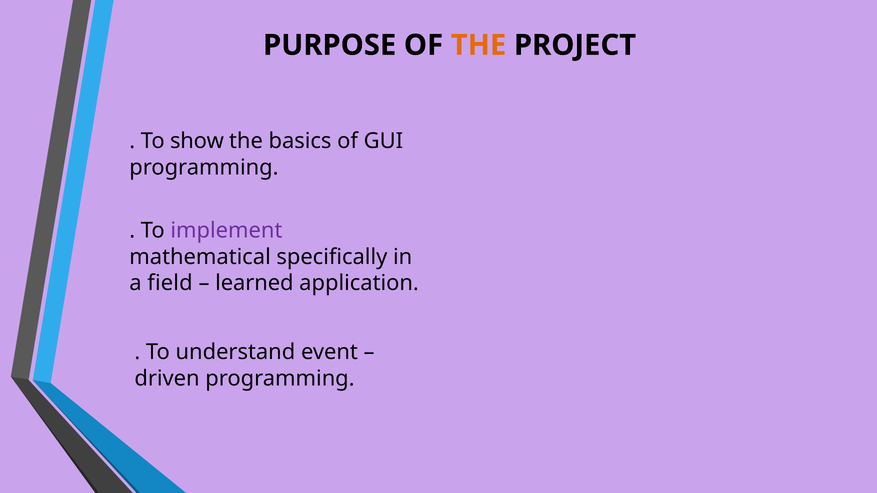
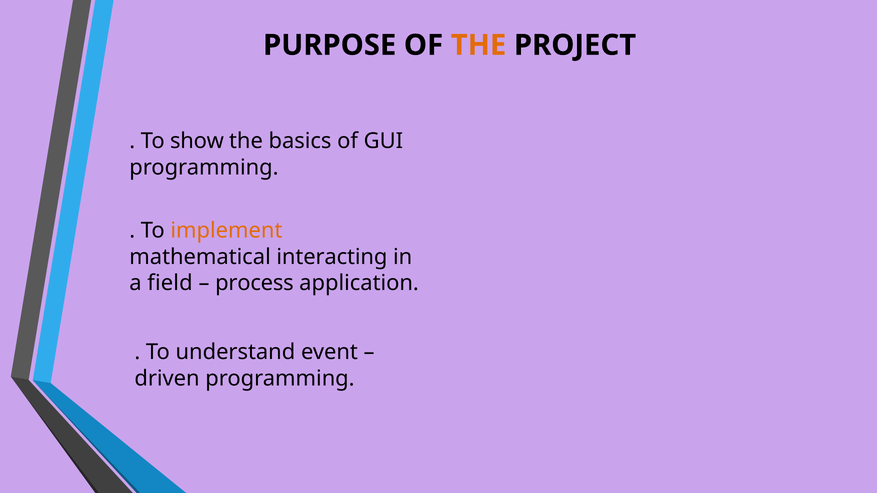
implement colour: purple -> orange (226, 231)
specifically: specifically -> interacting (332, 257)
learned: learned -> process (254, 283)
